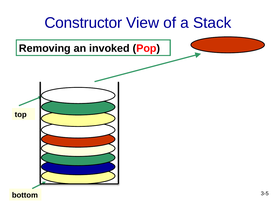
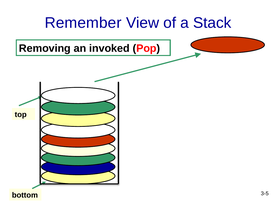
Constructor: Constructor -> Remember (83, 23)
